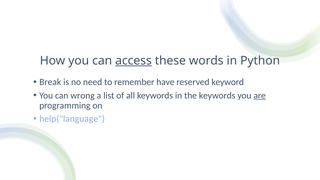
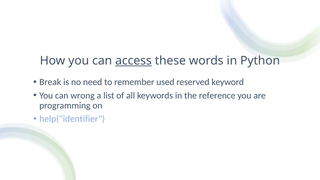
have: have -> used (165, 82)
the keywords: keywords -> reference (217, 95)
are underline: present -> none (260, 95)
help("language: help("language -> help("identifier (72, 119)
